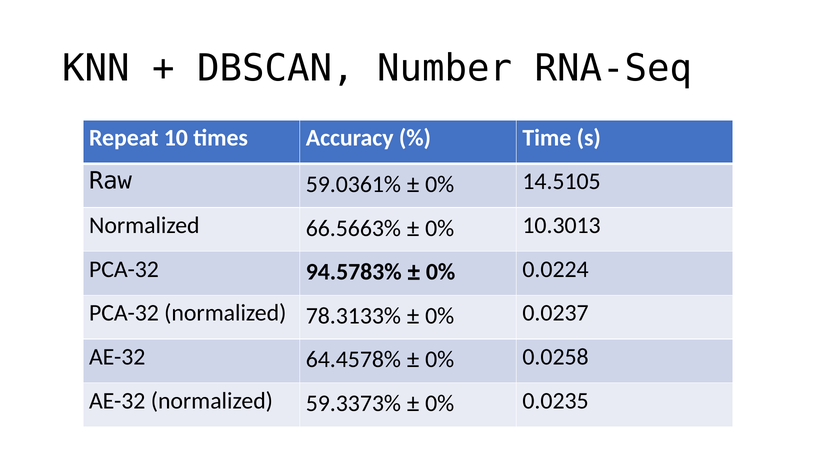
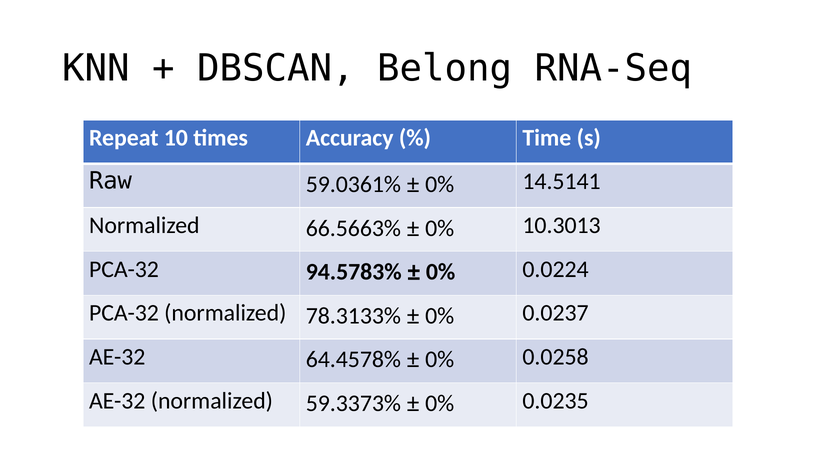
Number: Number -> Belong (445, 69)
14.5105: 14.5105 -> 14.5141 (562, 182)
